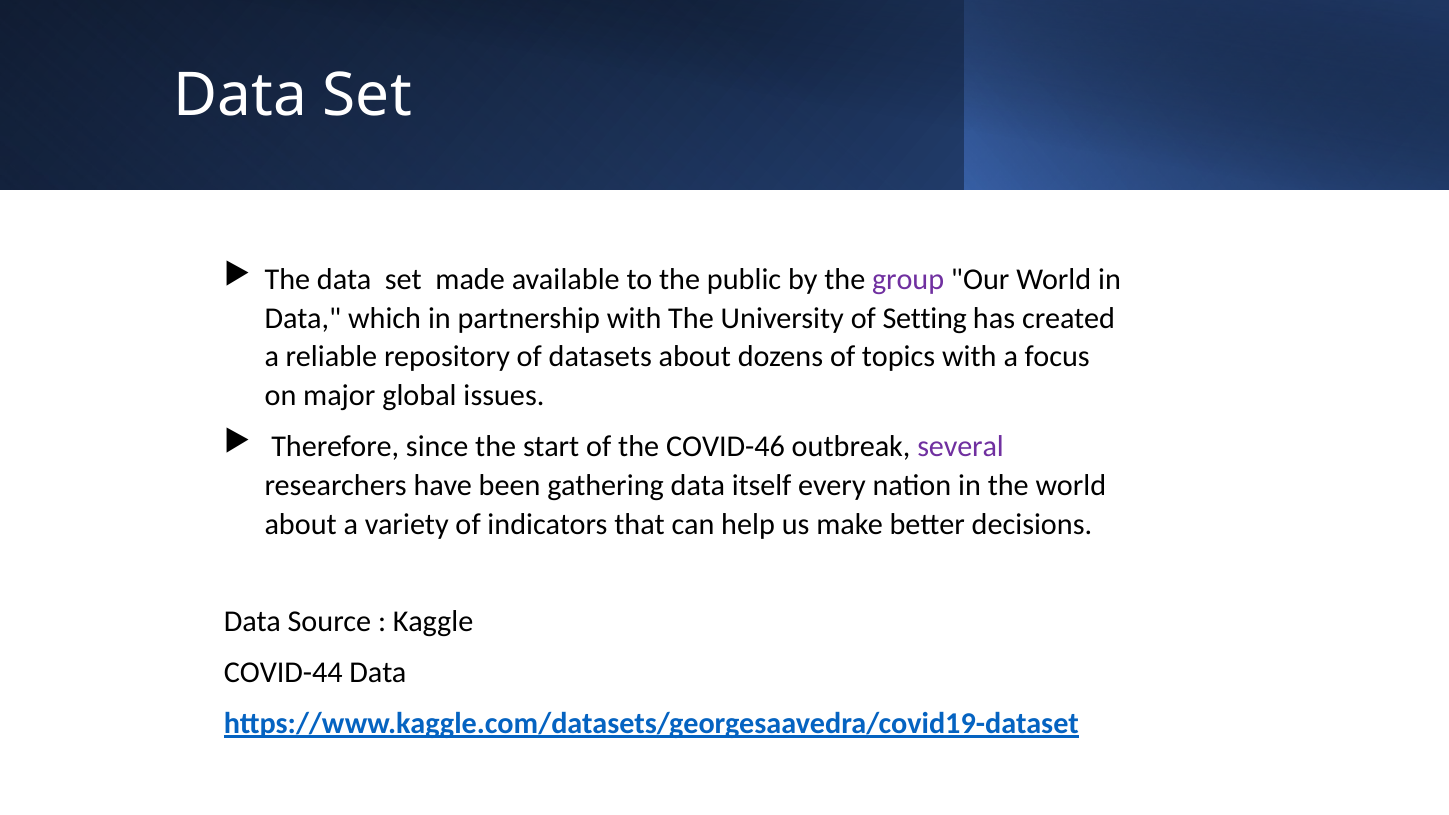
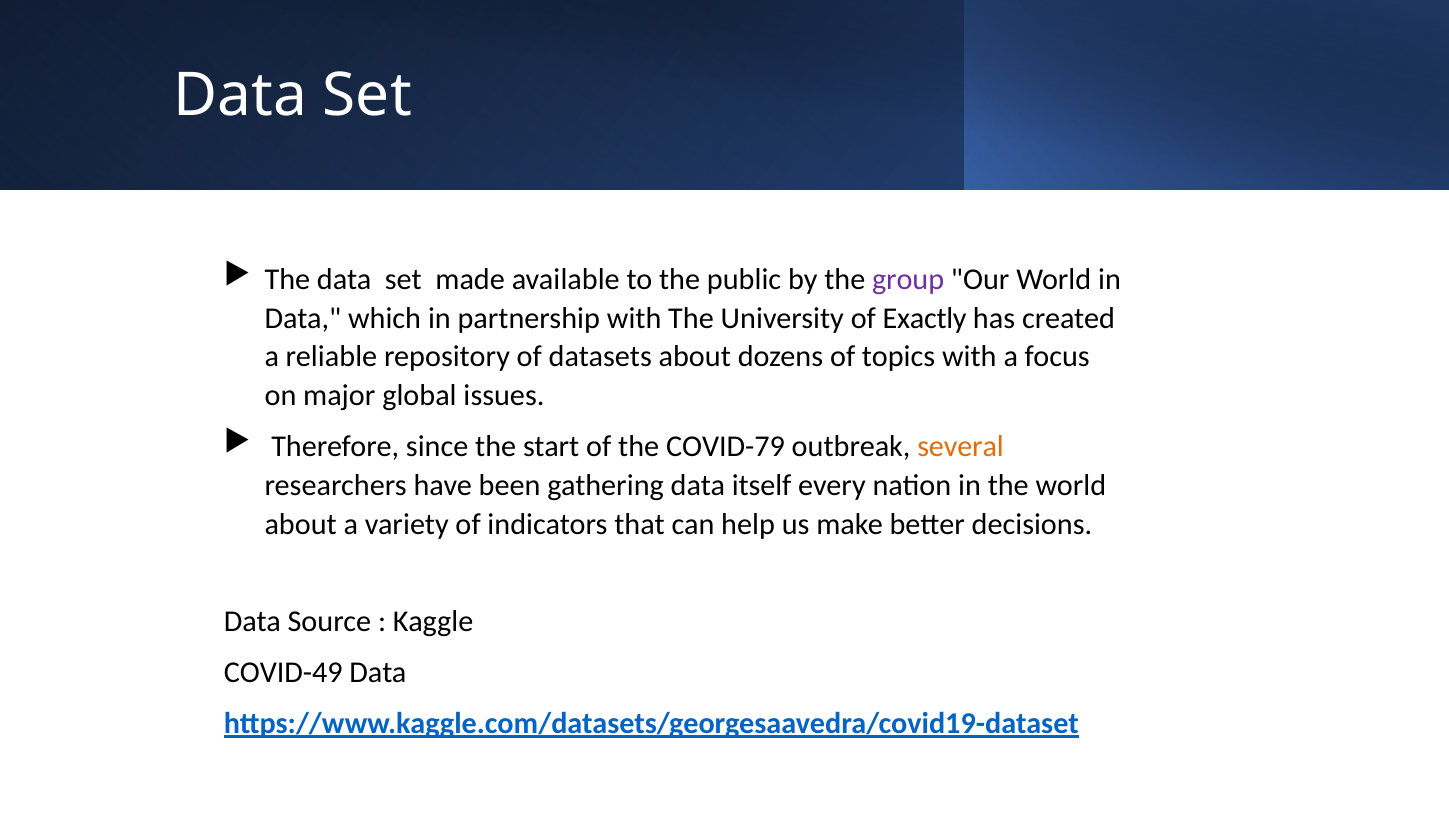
Setting: Setting -> Exactly (925, 318)
COVID-46: COVID-46 -> COVID-79 (725, 447)
several colour: purple -> orange (961, 447)
COVID-44: COVID-44 -> COVID-49 (283, 673)
